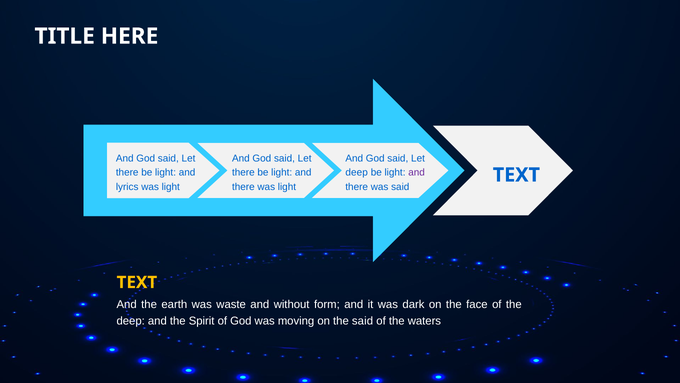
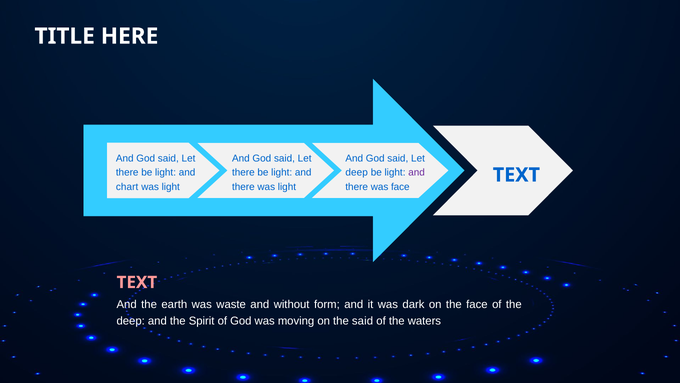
lyrics: lyrics -> chart (127, 187)
was said: said -> face (400, 187)
TEXT colour: yellow -> pink (137, 282)
